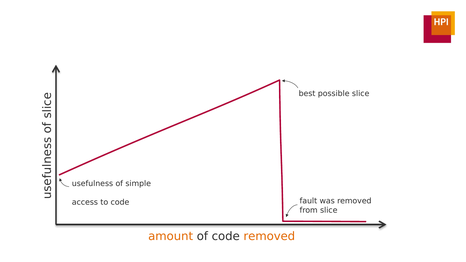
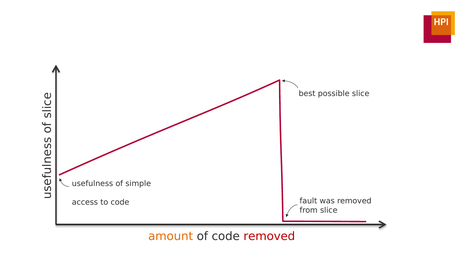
removed colour: orange -> red (269, 236)
